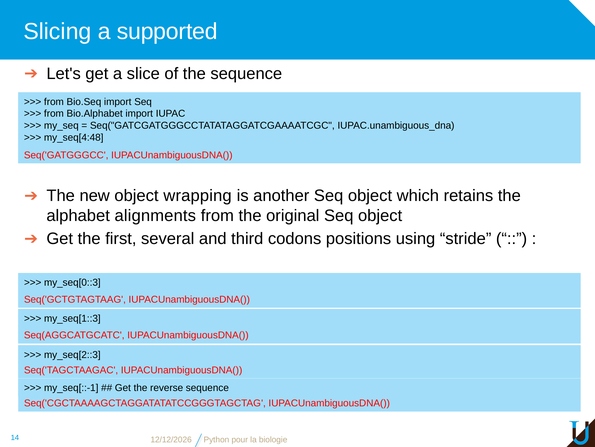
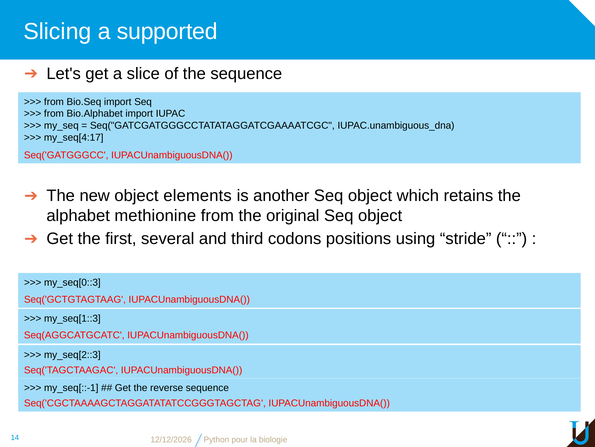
my_seq[4:48: my_seq[4:48 -> my_seq[4:17 (74, 137)
wrapping: wrapping -> elements (198, 195)
alignments: alignments -> methionine (155, 215)
